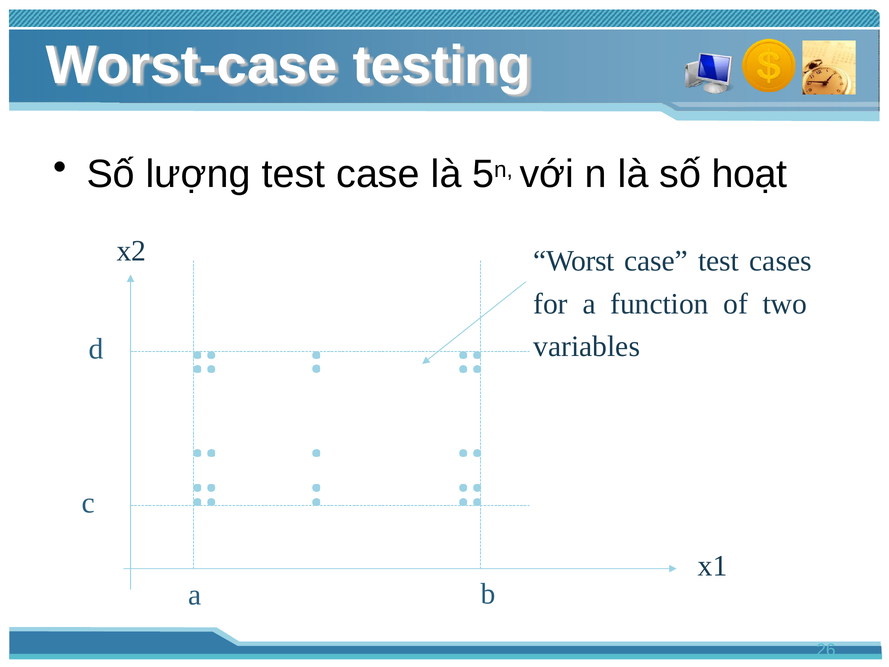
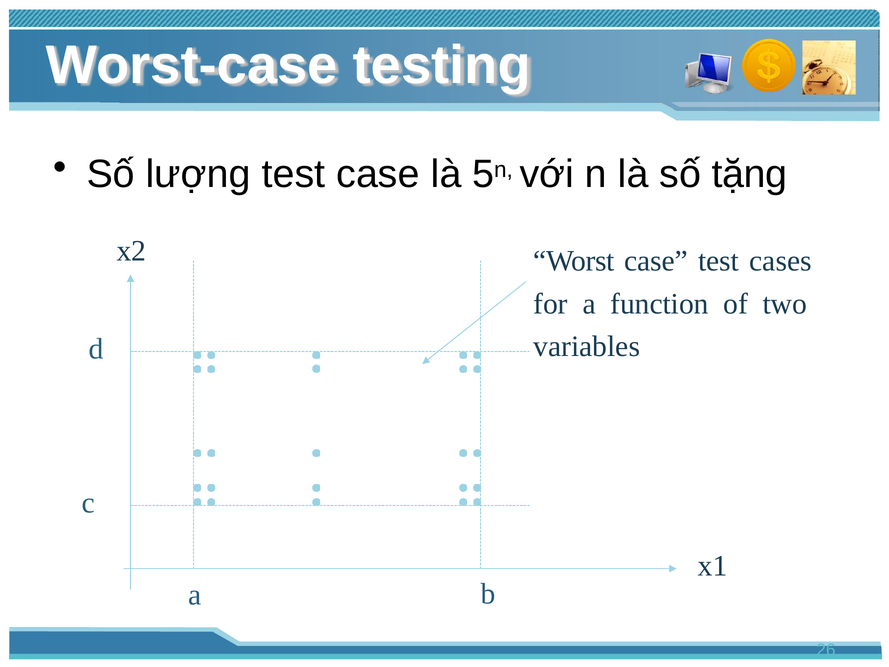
hoạt: hoạt -> tặng (749, 174)
